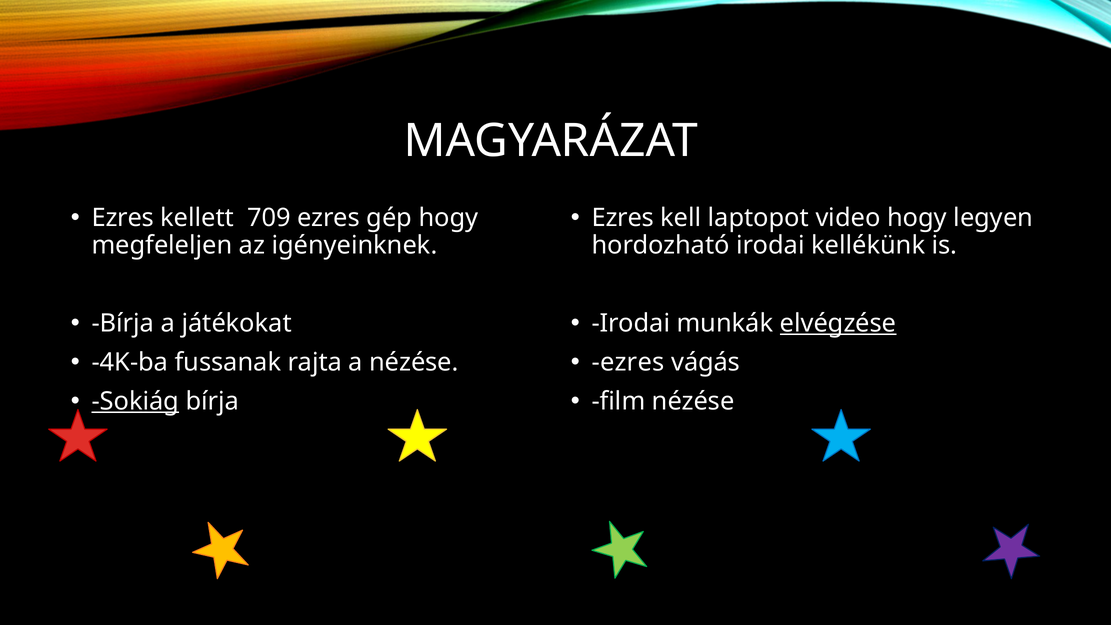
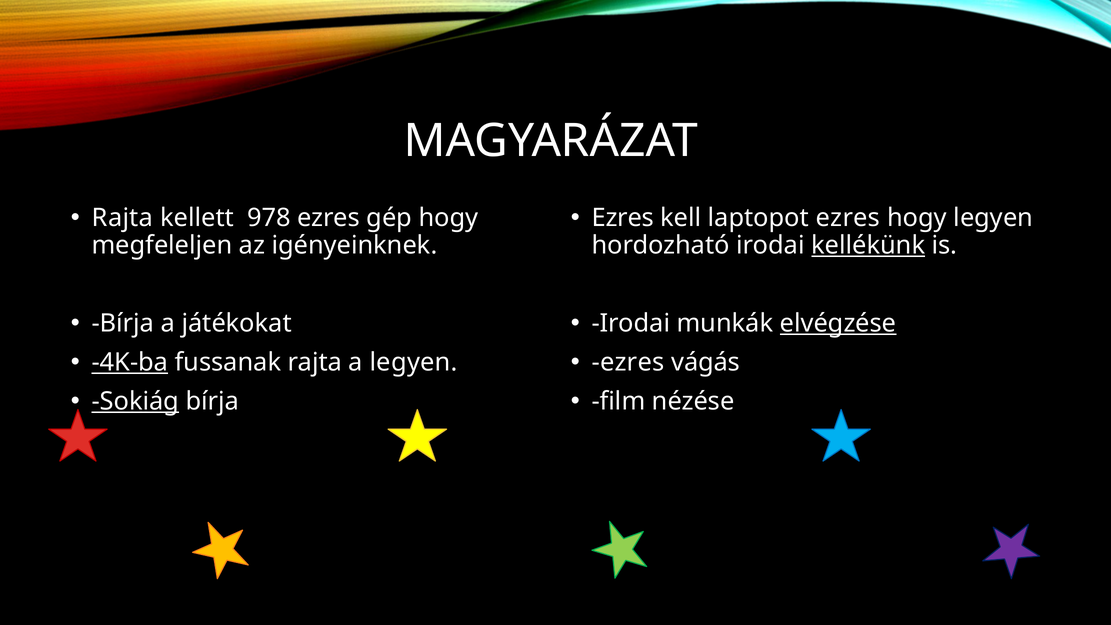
Ezres: Ezres -> Rajta (123, 218)
709: 709 -> 978 (269, 218)
laptopot video: video -> ezres (848, 218)
kellékünk underline: none -> present (868, 245)
-4K-ba underline: none -> present (130, 362)
a nézése: nézése -> legyen (414, 362)
